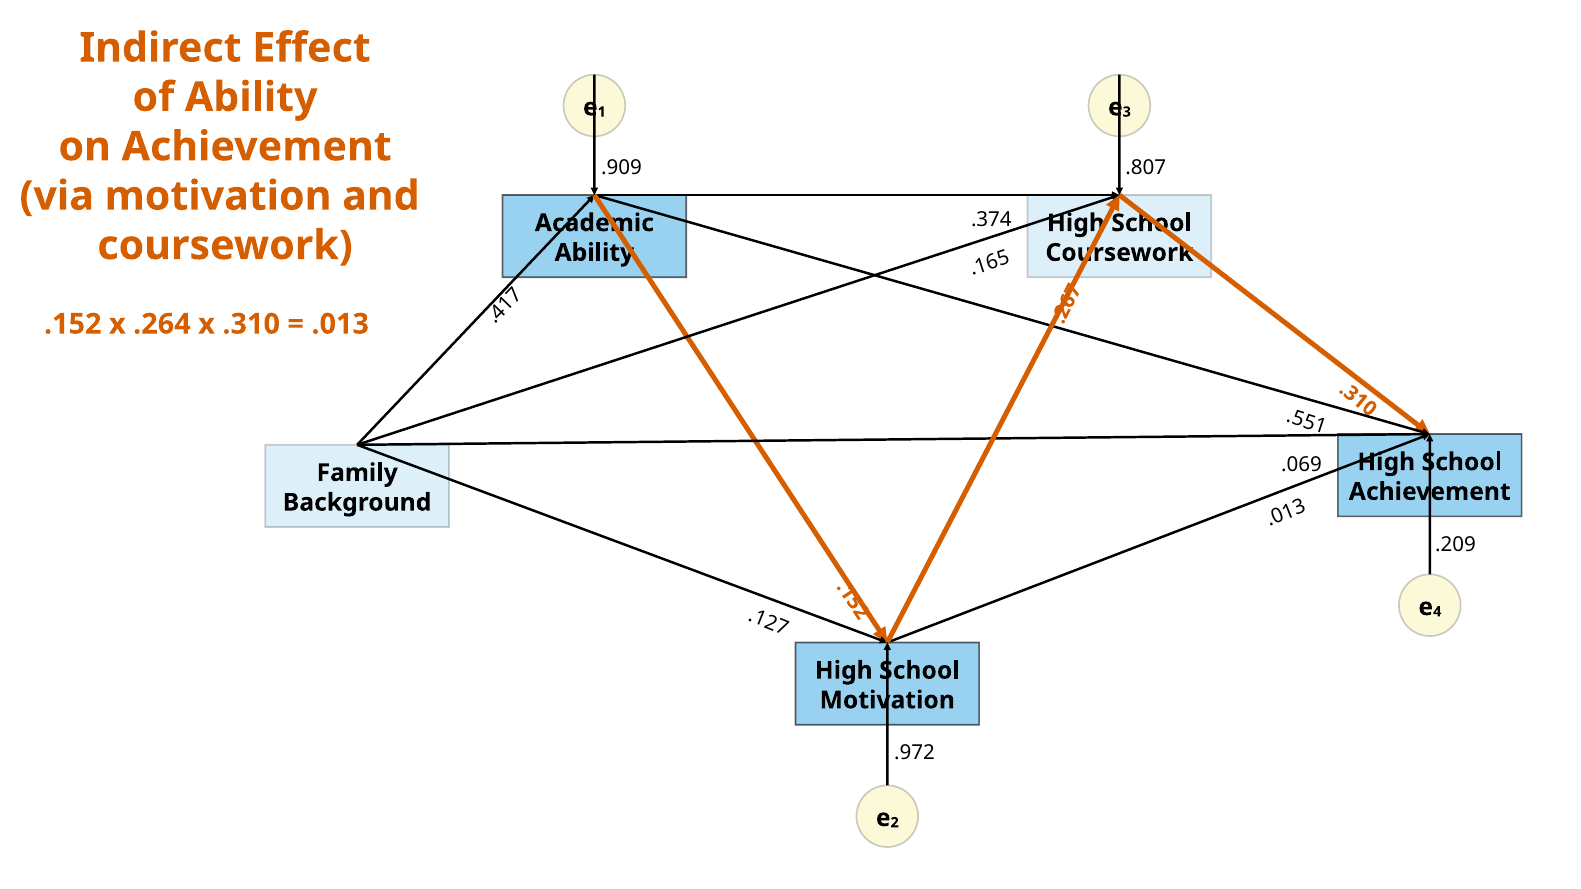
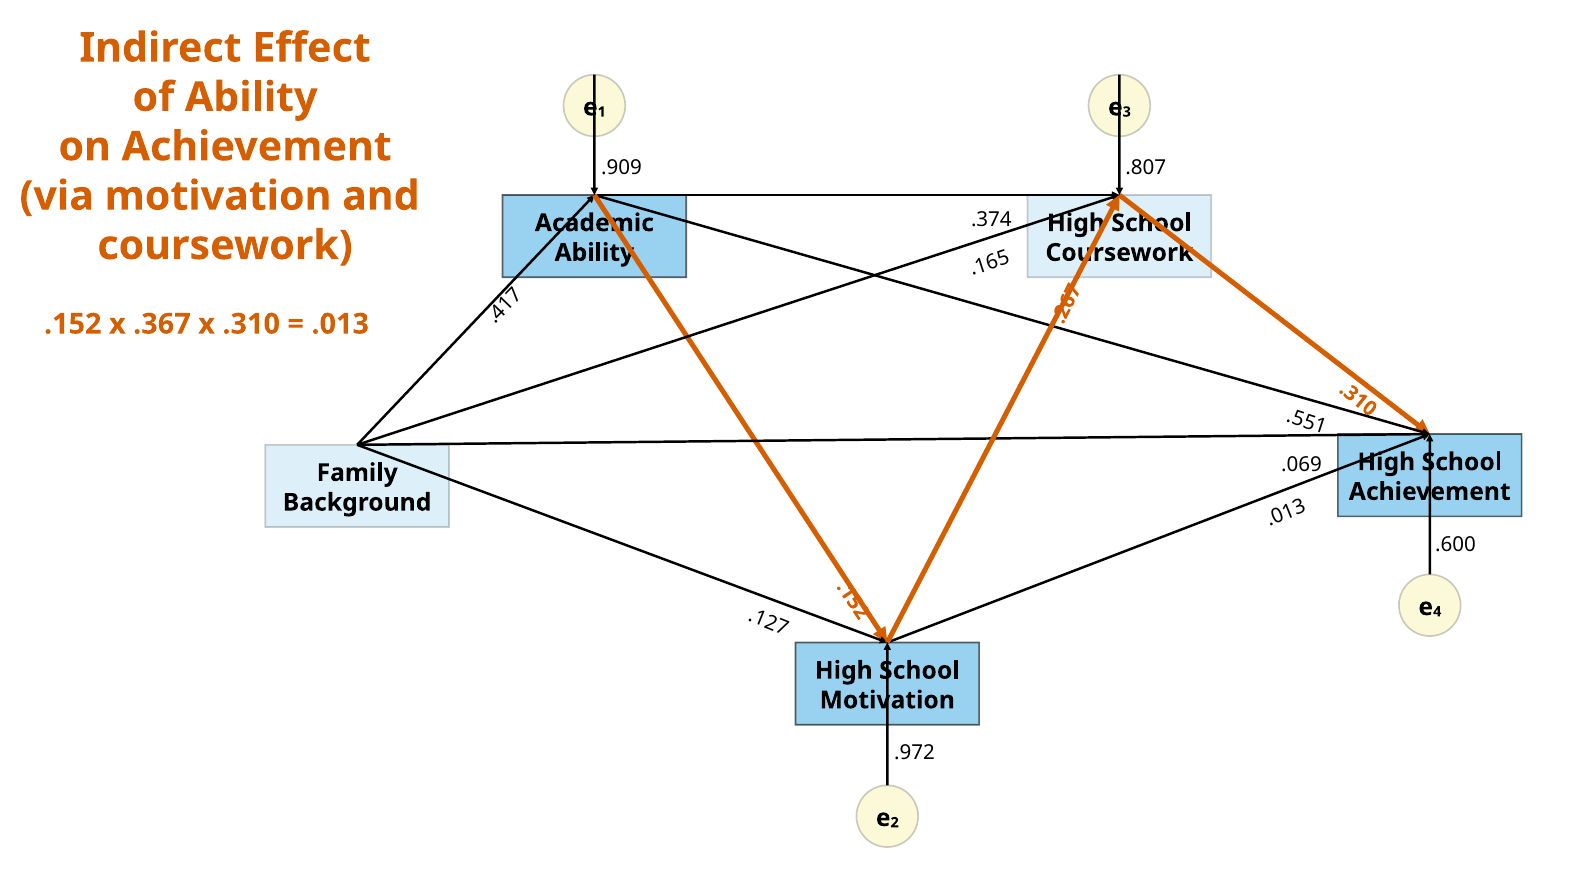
.264: .264 -> .367 (162, 324)
.209: .209 -> .600 (1455, 545)
